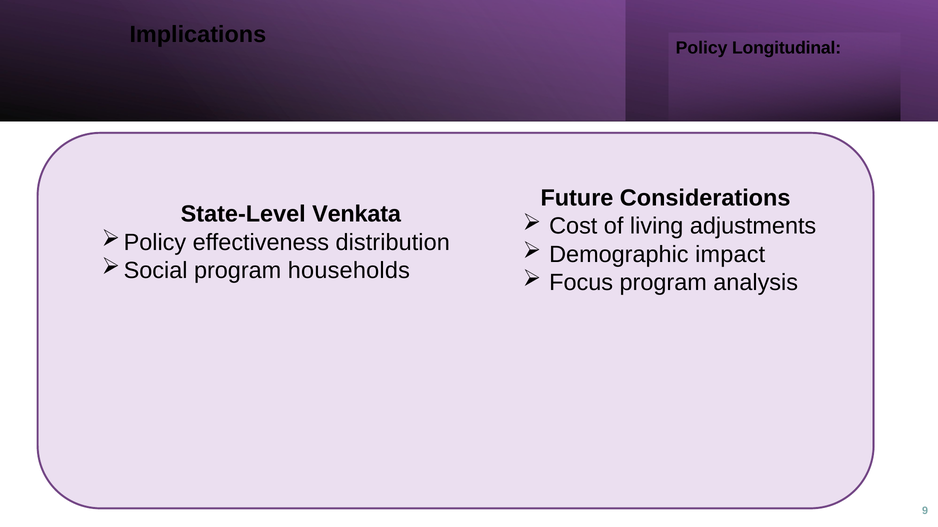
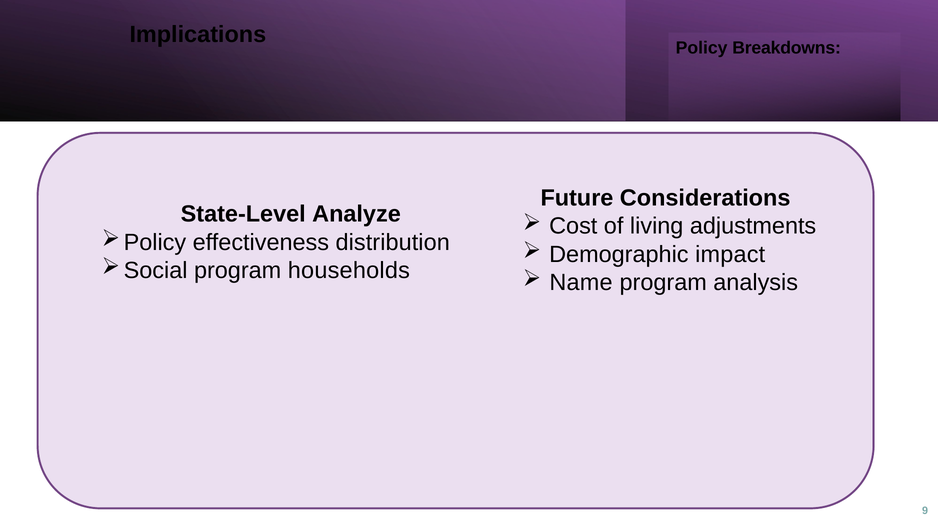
Longitudinal: Longitudinal -> Breakdowns (787, 48)
Venkata: Venkata -> Analyze (357, 214)
Focus: Focus -> Name (581, 283)
